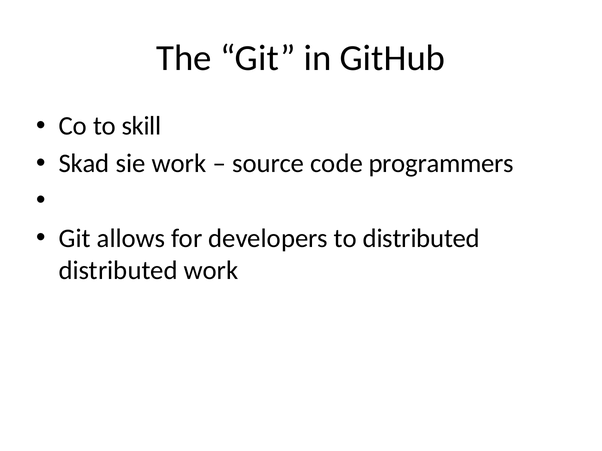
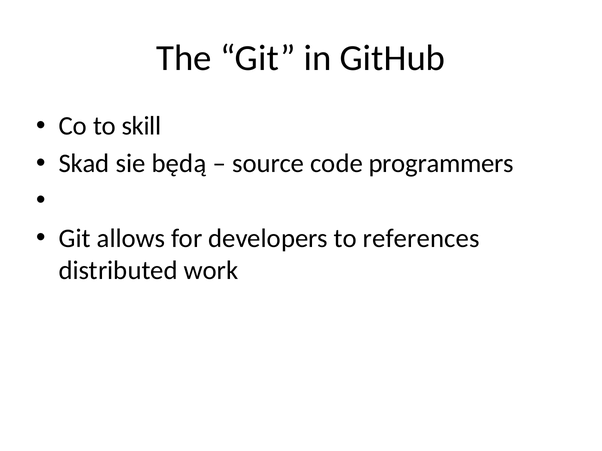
sie work: work -> będą (179, 164)
to distributed: distributed -> references (421, 239)
